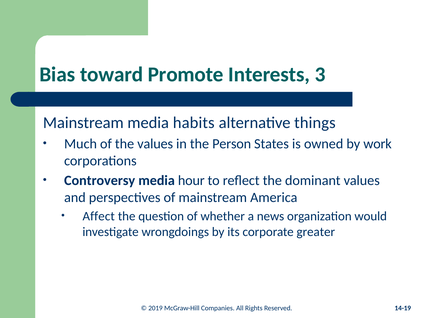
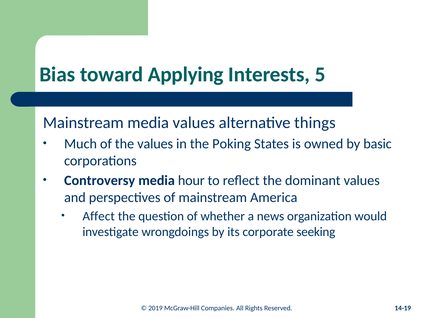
Promote: Promote -> Applying (186, 74)
3: 3 -> 5 (320, 74)
media habits: habits -> values (194, 122)
Person: Person -> Poking (232, 143)
work: work -> basic (378, 143)
greater: greater -> seeking (316, 231)
